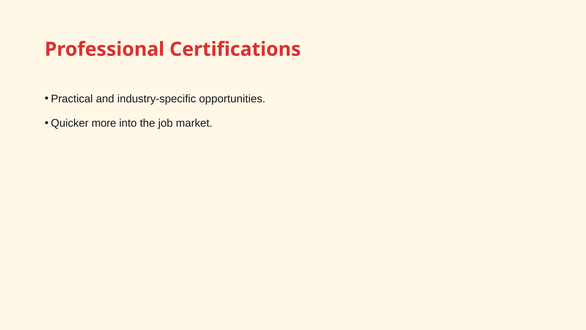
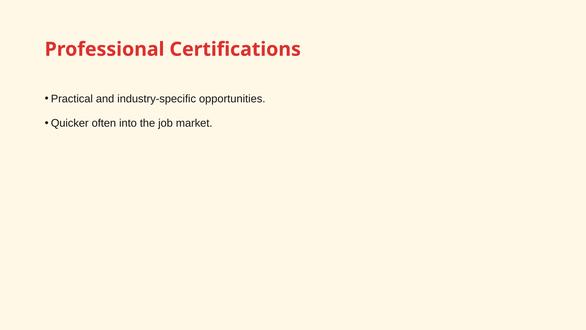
more: more -> often (104, 123)
